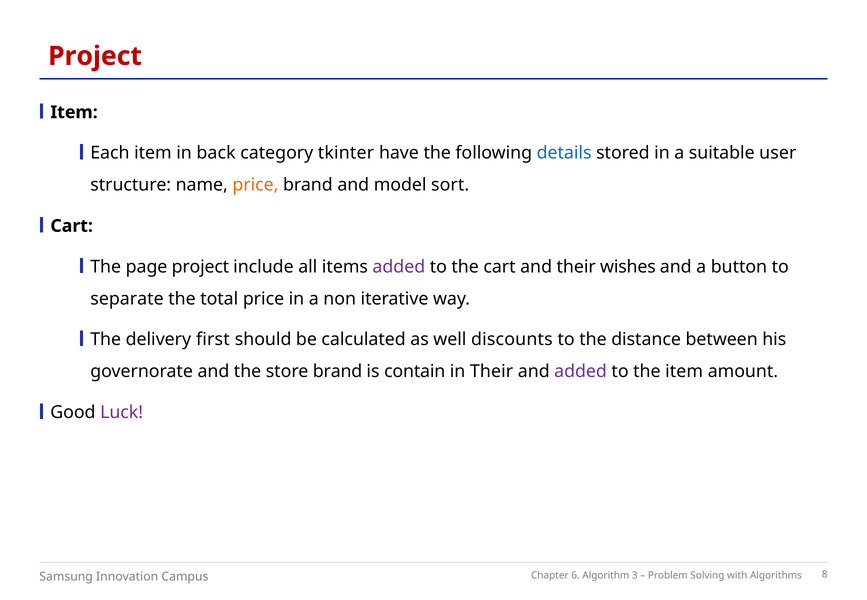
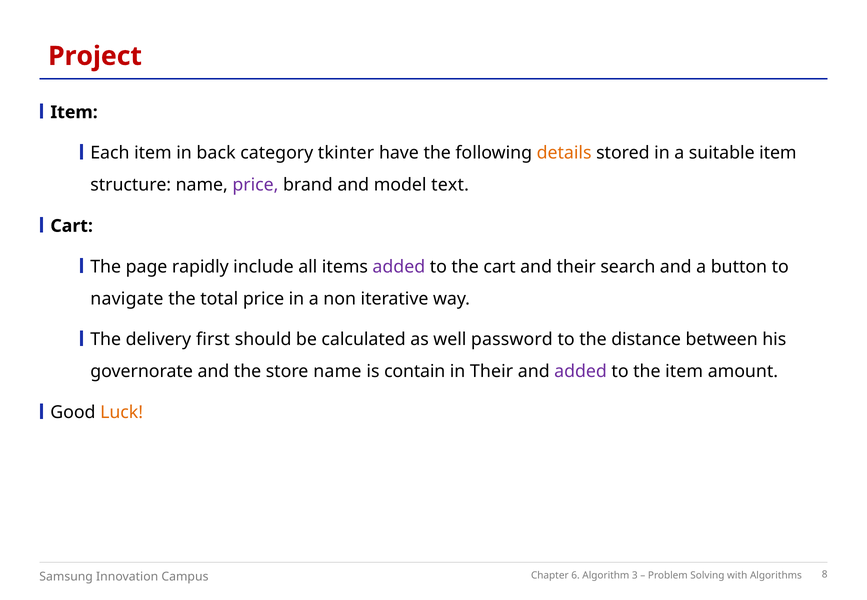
details colour: blue -> orange (564, 153)
suitable user: user -> item (778, 153)
price colour: orange -> purple (255, 185)
sort: sort -> text (450, 185)
page project: project -> rapidly (200, 267)
wishes: wishes -> search (628, 267)
separate: separate -> navigate (127, 299)
discounts: discounts -> password (512, 340)
store brand: brand -> name (337, 372)
Luck colour: purple -> orange (122, 413)
